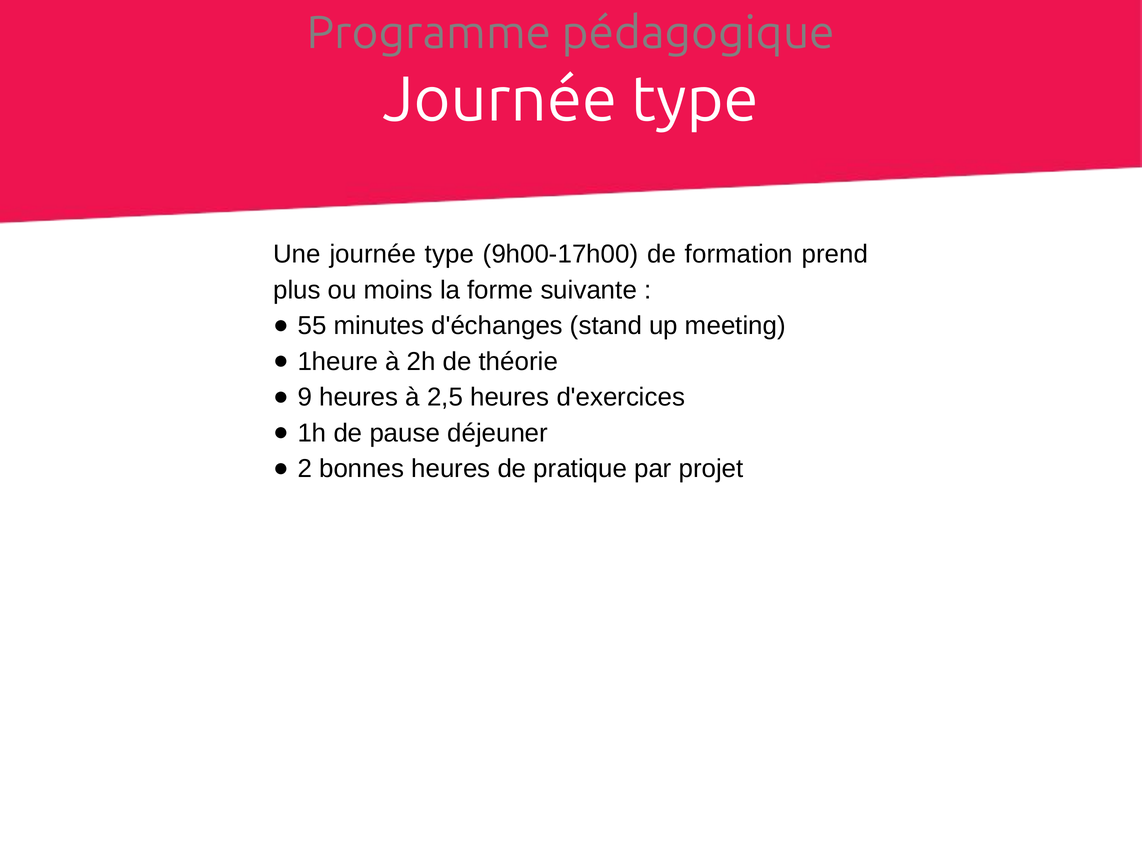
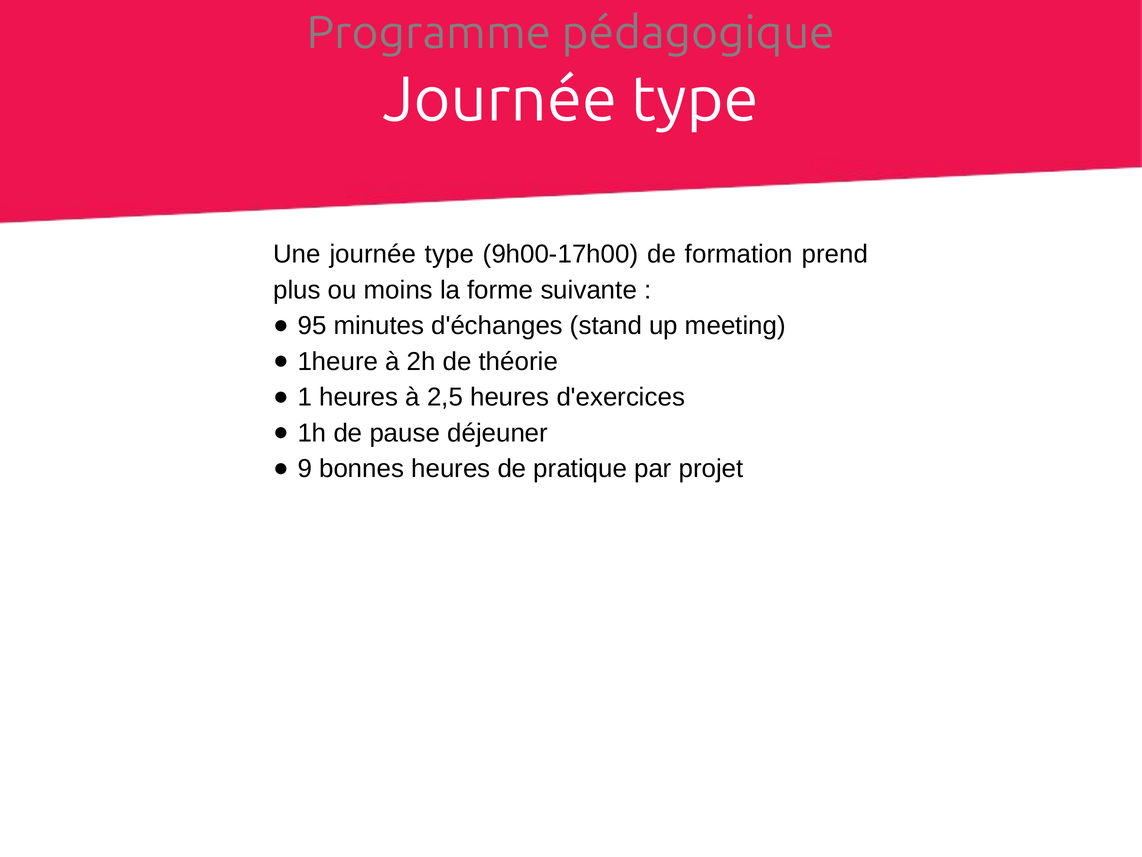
55: 55 -> 95 (312, 326)
9: 9 -> 1 (305, 397)
2: 2 -> 9 (305, 469)
